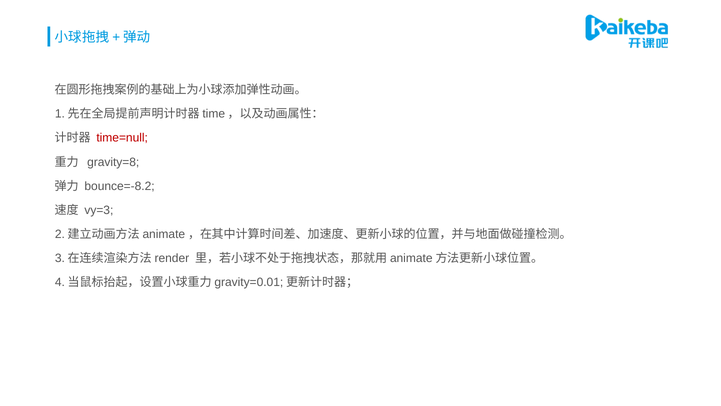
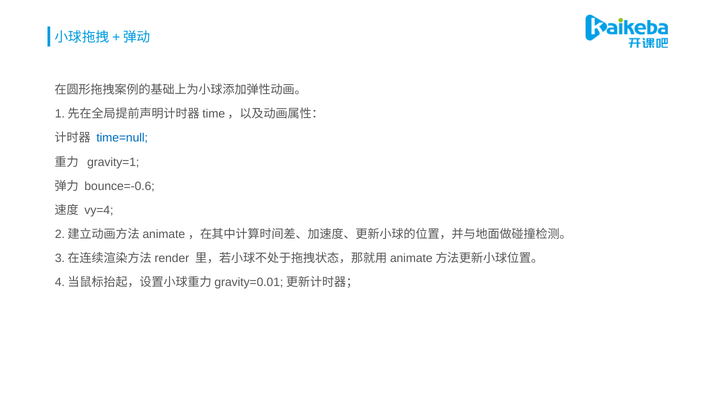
time=null colour: red -> blue (122, 138)
gravity=8: gravity=8 -> gravity=1 (113, 162)
bounce=-8.2: bounce=-8.2 -> bounce=-0.6 (120, 186)
vy=3: vy=3 -> vy=4 (99, 210)
